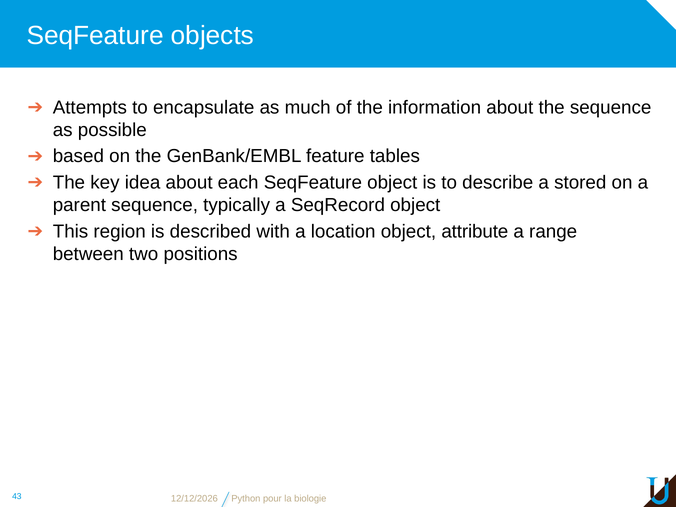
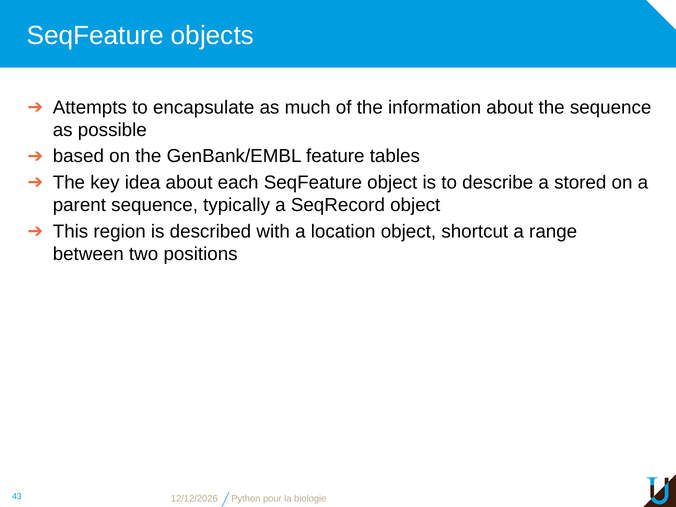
attribute: attribute -> shortcut (475, 231)
